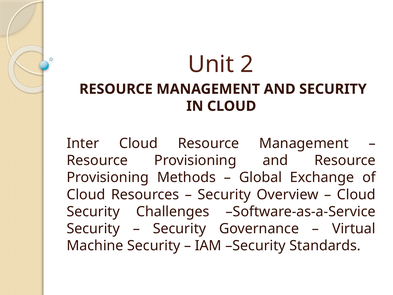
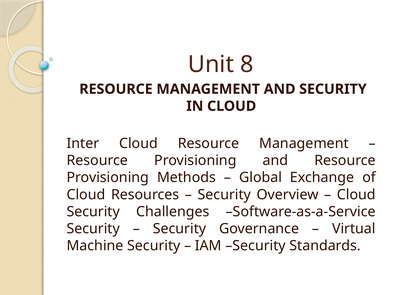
2: 2 -> 8 (247, 64)
